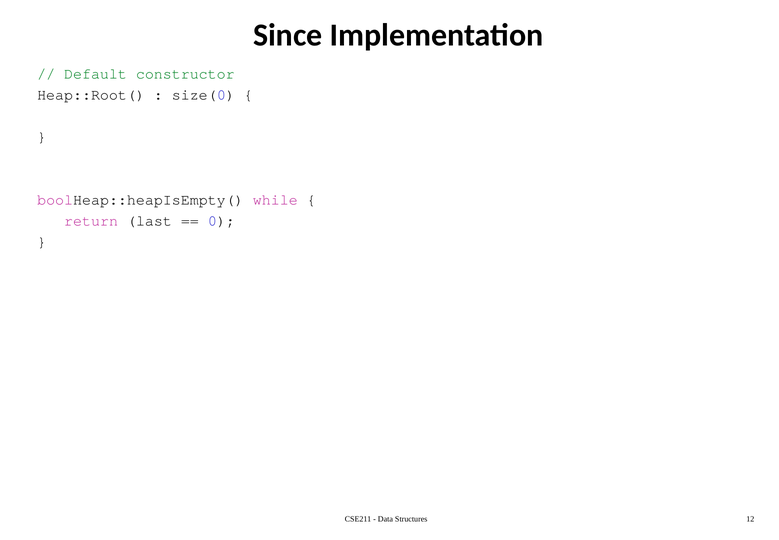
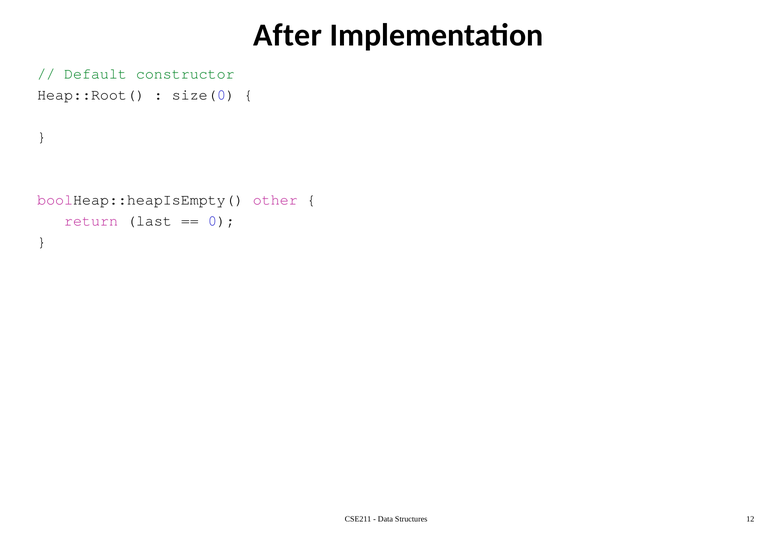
Since: Since -> After (288, 35)
while: while -> other (275, 199)
